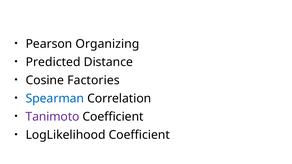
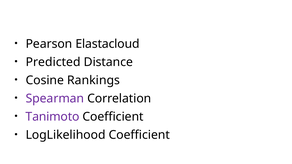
Organizing: Organizing -> Elastacloud (108, 44)
Factories: Factories -> Rankings (94, 80)
Spearman colour: blue -> purple (55, 99)
